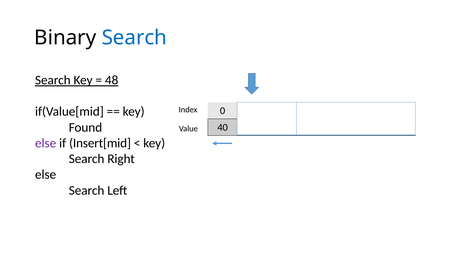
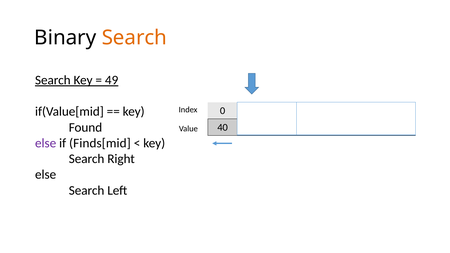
Search colour: blue -> orange (134, 38)
48: 48 -> 49 (112, 80)
Insert[mid: Insert[mid -> Finds[mid (100, 143)
